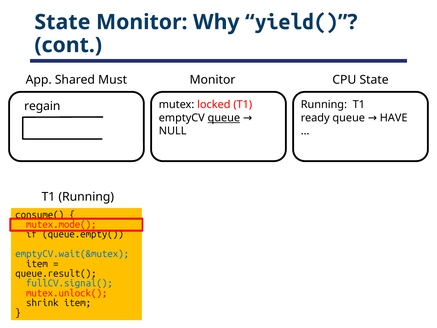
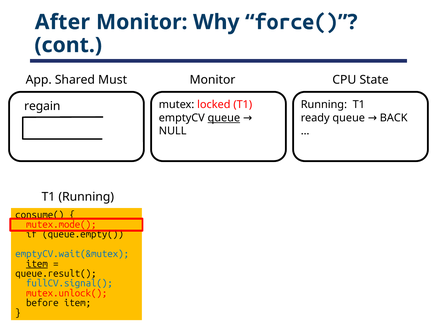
State: State -> After (62, 22)
yield(: yield( -> force( (296, 22)
HAVE: HAVE -> BACK (394, 118)
item underline: none -> present (37, 264)
shrink: shrink -> before (42, 303)
